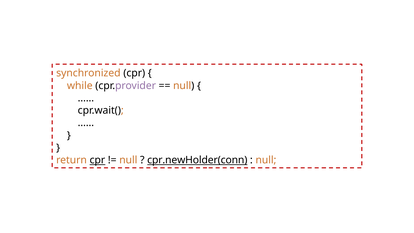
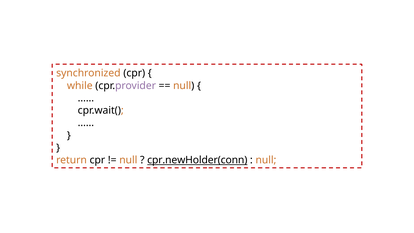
cpr underline: present -> none (97, 160)
